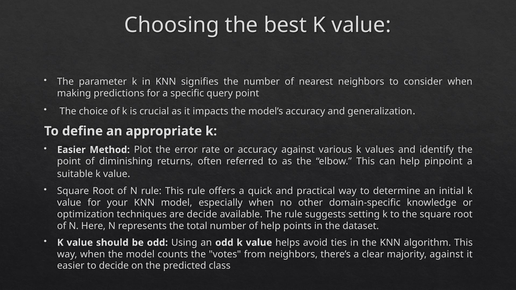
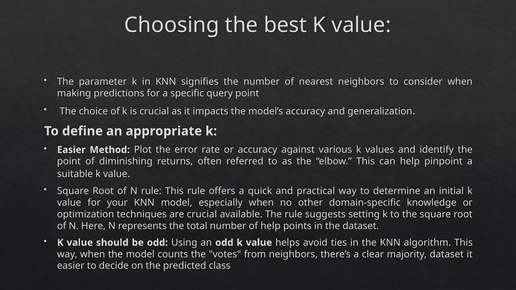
are decide: decide -> crucial (202, 214)
majority against: against -> dataset (447, 254)
